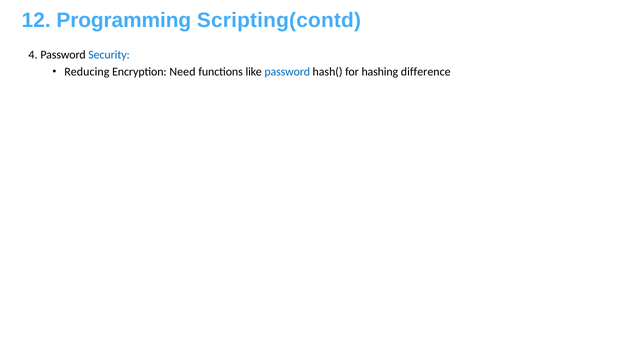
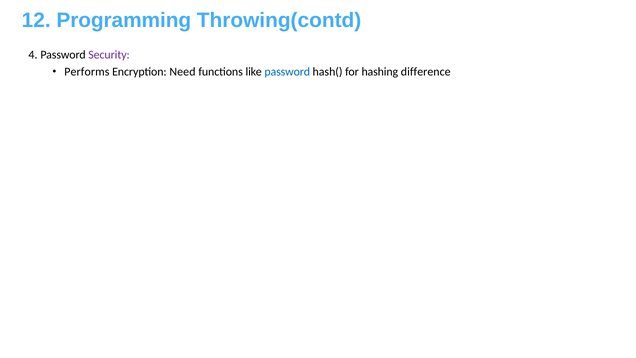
Scripting(contd: Scripting(contd -> Throwing(contd (279, 20)
Security colour: blue -> purple (109, 55)
Reducing: Reducing -> Performs (87, 72)
